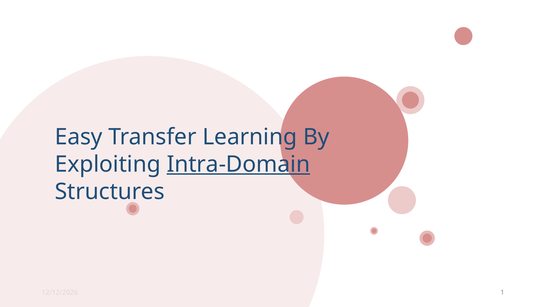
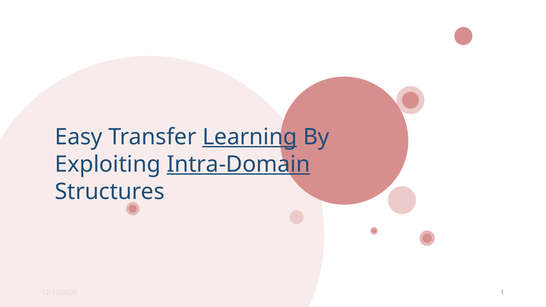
Learning underline: none -> present (250, 137)
